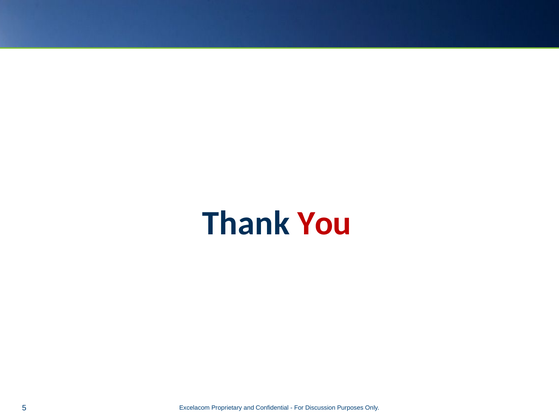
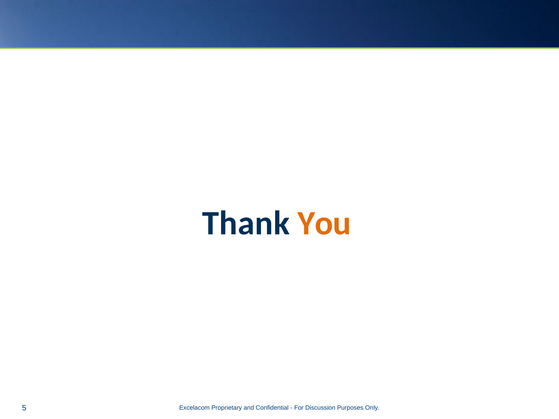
You colour: red -> orange (324, 223)
